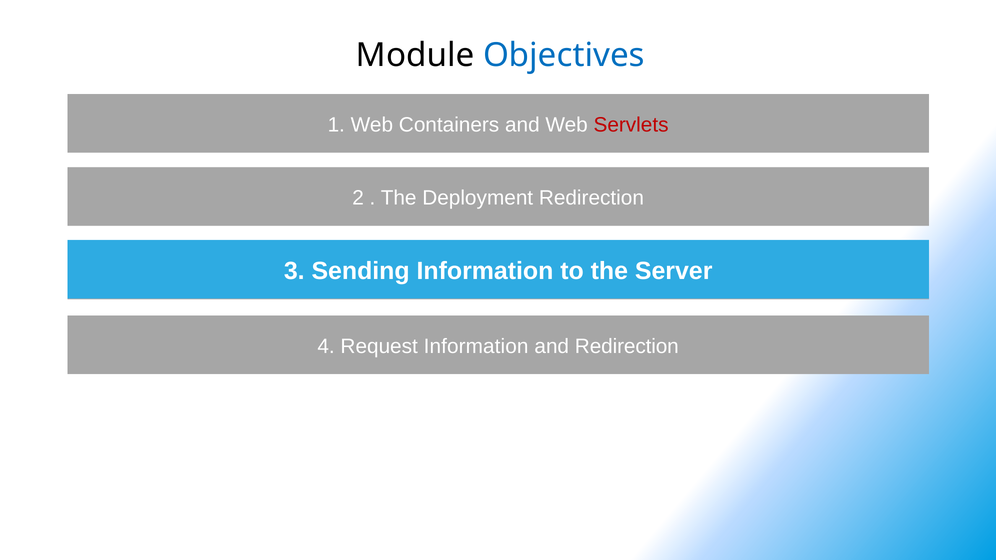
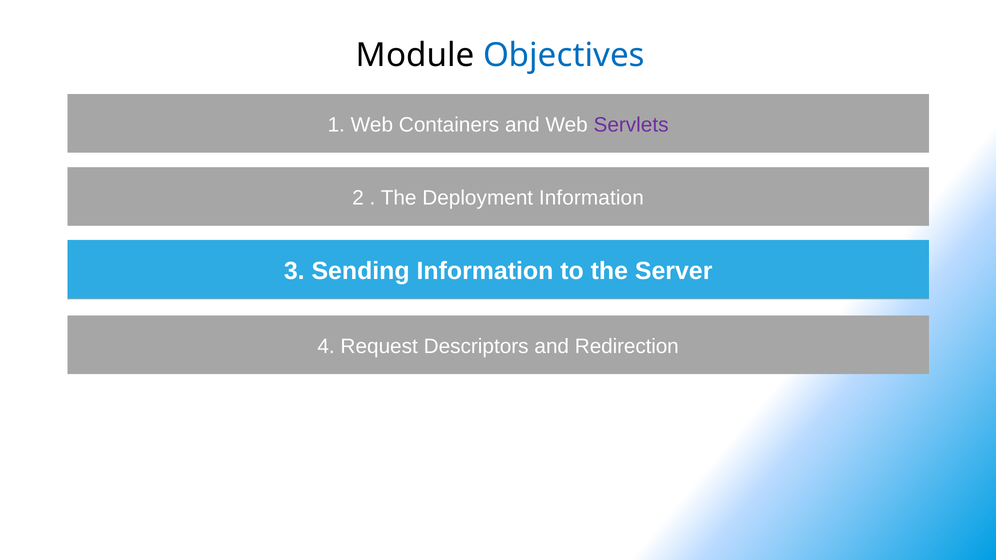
Servlets colour: red -> purple (631, 125)
Deployment Redirection: Redirection -> Information (591, 198)
Request Information: Information -> Descriptors (476, 346)
